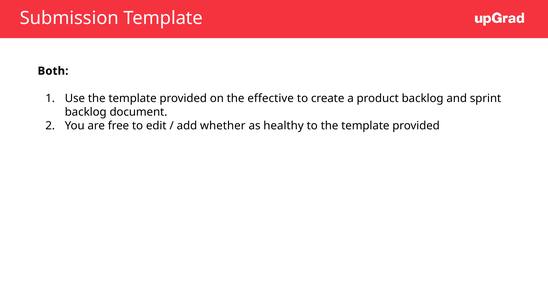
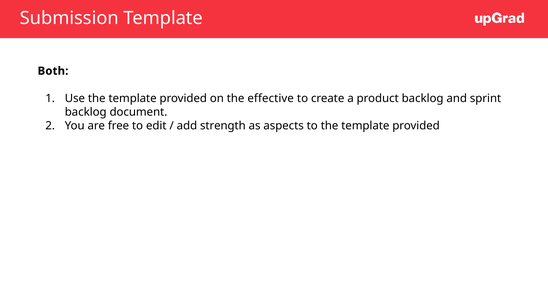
whether: whether -> strength (223, 126)
healthy: healthy -> aspects (284, 126)
